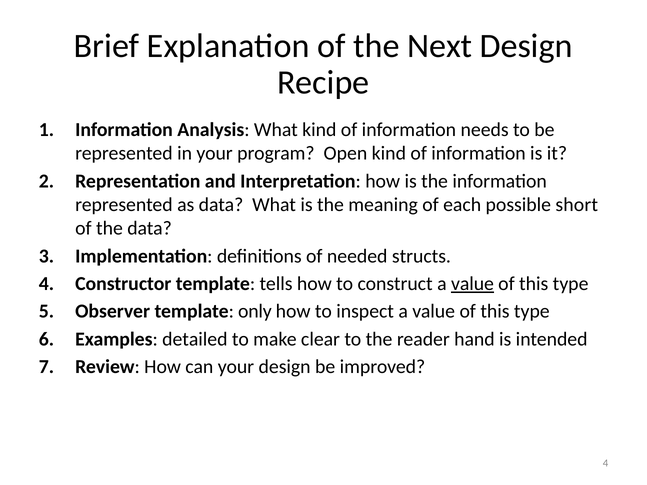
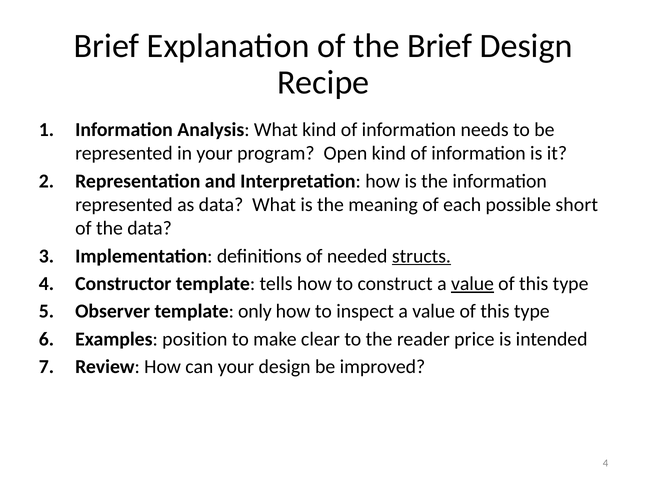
the Next: Next -> Brief (440, 46)
structs underline: none -> present (421, 256)
detailed: detailed -> position (195, 339)
hand: hand -> price (474, 339)
